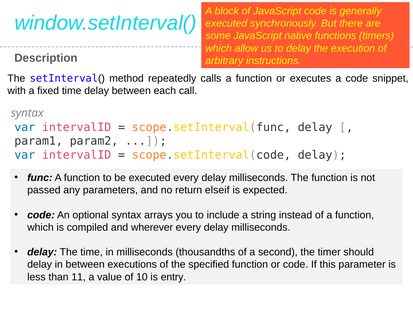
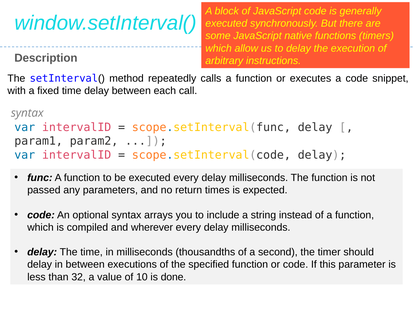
elseif: elseif -> times (217, 190)
11: 11 -> 32 (79, 277)
entry: entry -> done (173, 277)
